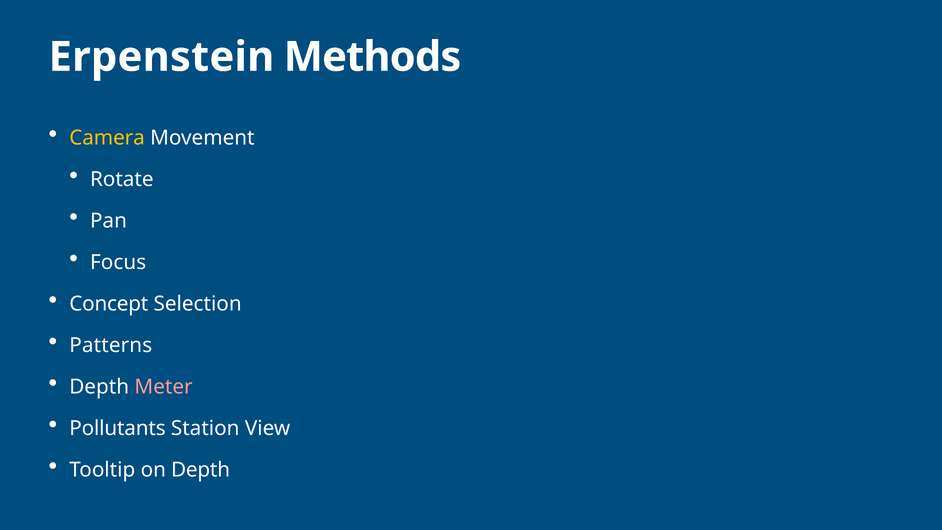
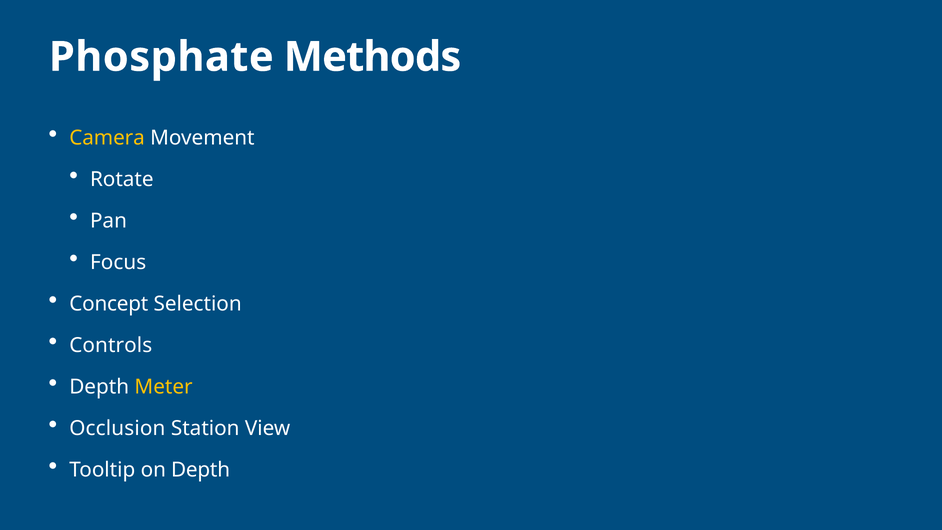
Erpenstein: Erpenstein -> Phosphate (161, 57)
Patterns: Patterns -> Controls (111, 345)
Meter colour: pink -> yellow (164, 387)
Pollutants: Pollutants -> Occlusion (117, 428)
